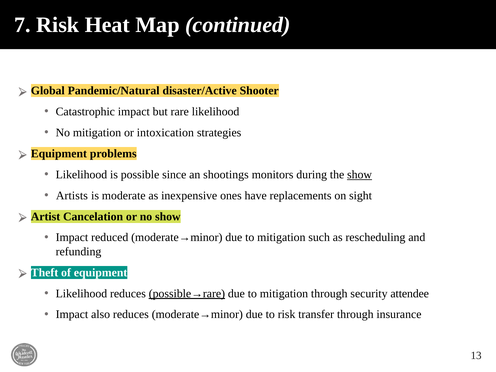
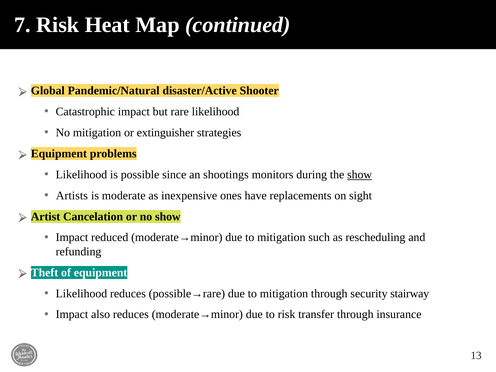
intoxication: intoxication -> extinguisher (165, 133)
possible→rare underline: present -> none (187, 293)
attendee: attendee -> stairway (410, 293)
